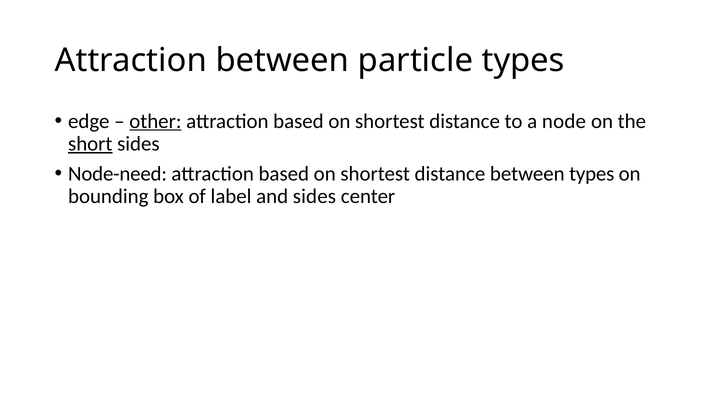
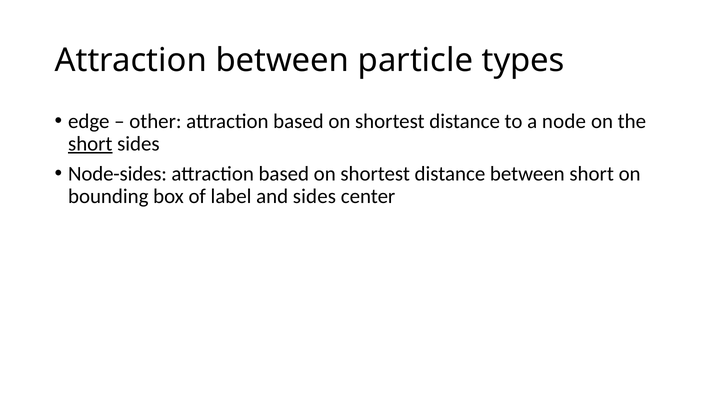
other underline: present -> none (155, 121)
Node-need: Node-need -> Node-sides (118, 174)
between types: types -> short (592, 174)
